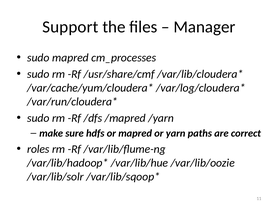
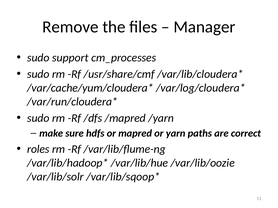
Support: Support -> Remove (70, 27)
sudo mapred: mapred -> support (70, 58)
